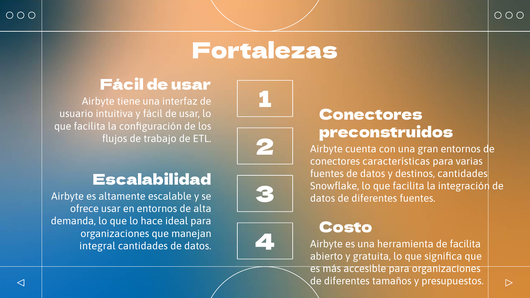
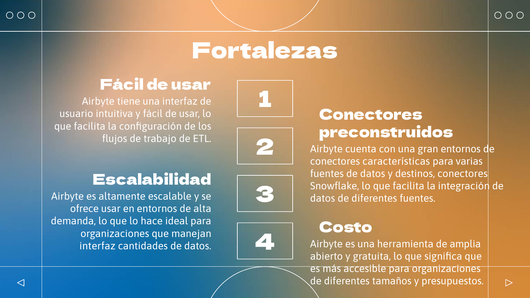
destinos cantidades: cantidades -> conectores (463, 174)
de facilita: facilita -> amplia (465, 244)
integral: integral -> interfaz (97, 246)
